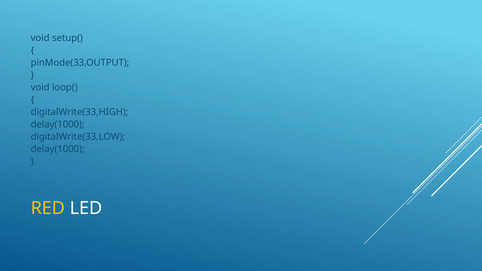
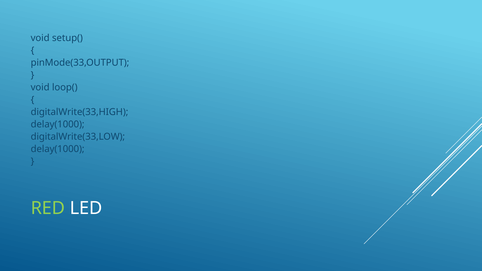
RED colour: yellow -> light green (48, 208)
